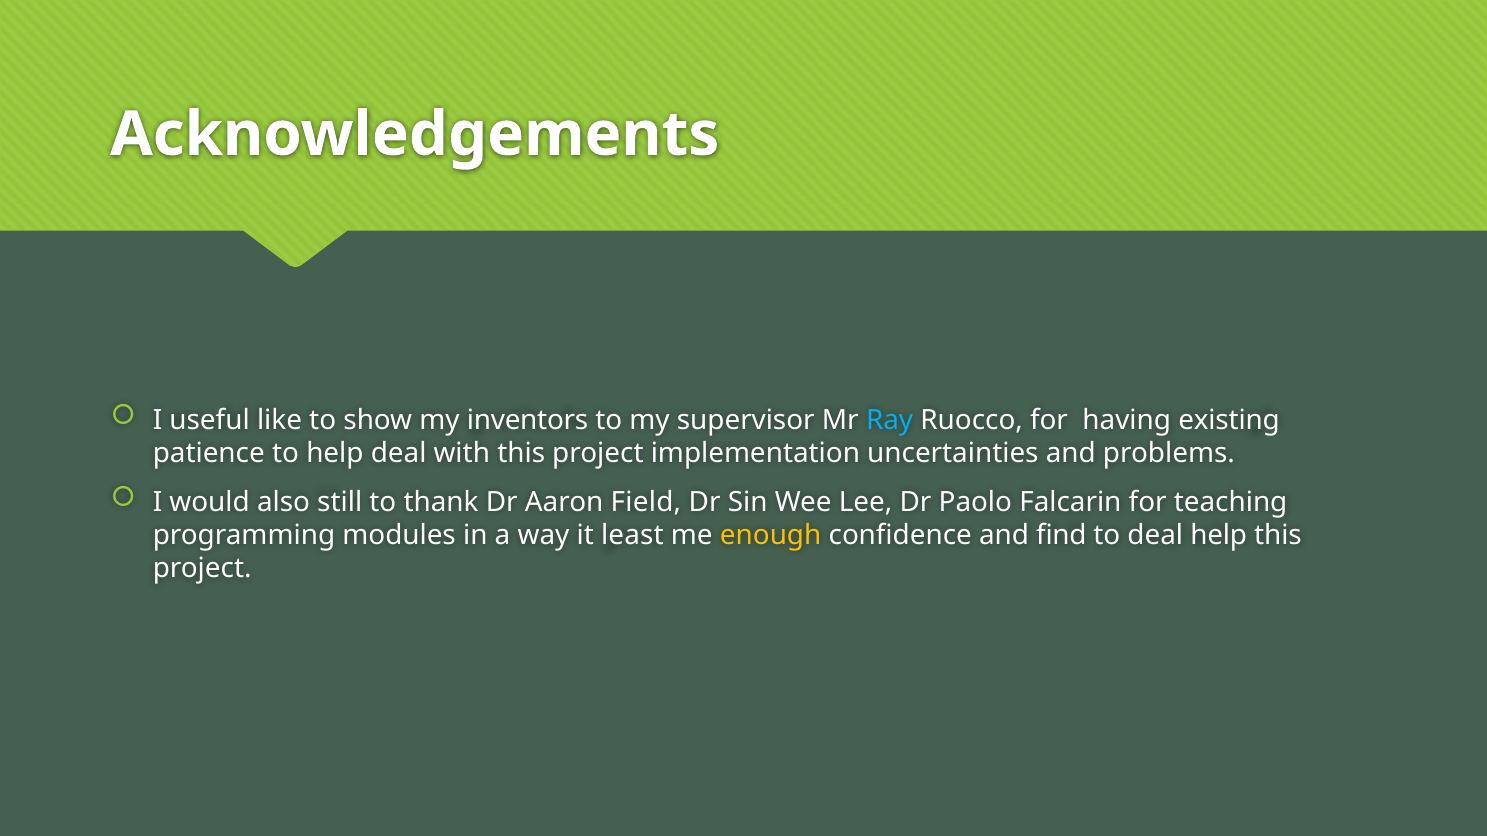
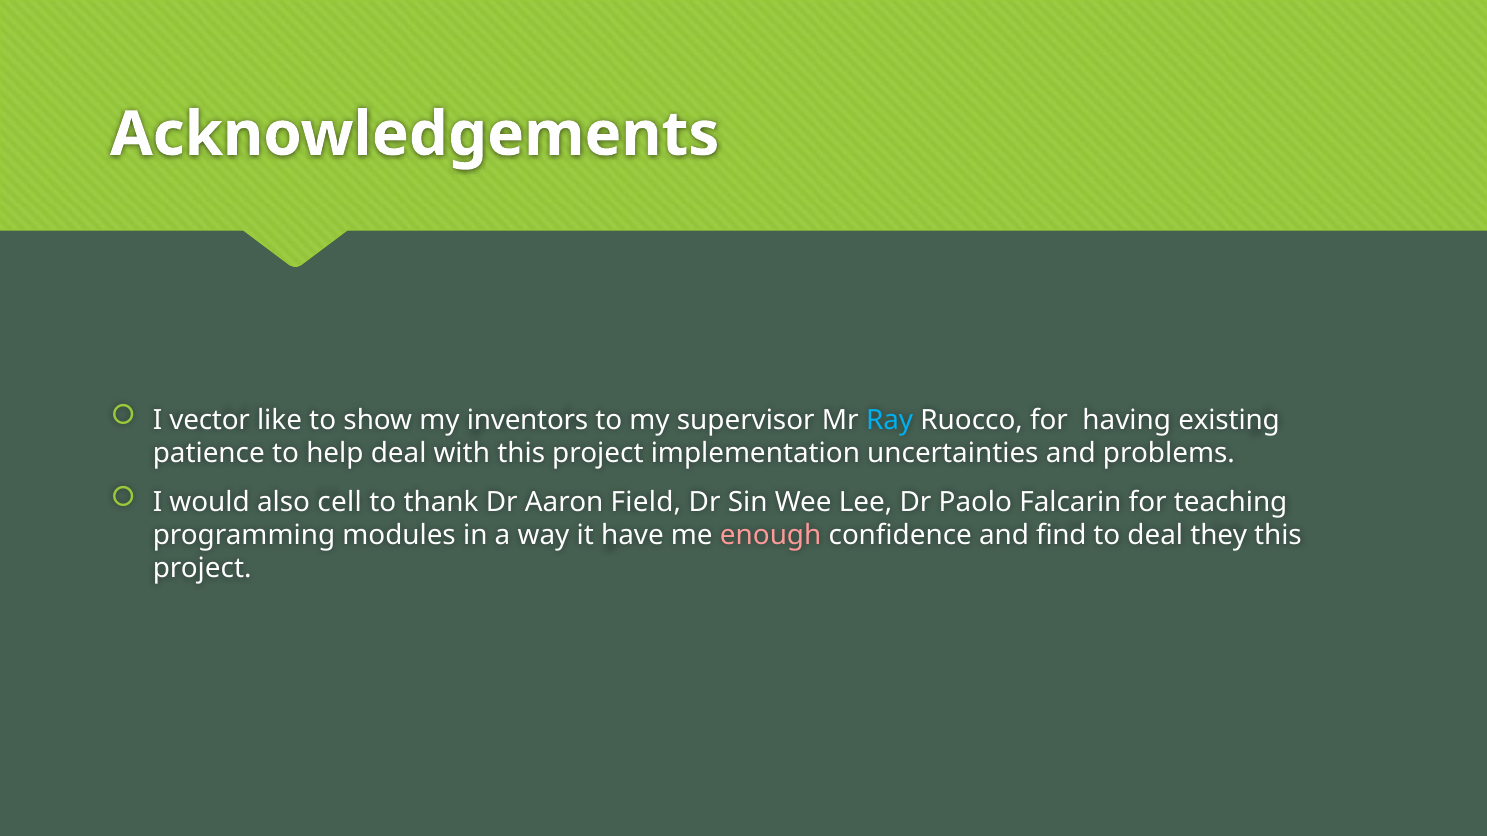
useful: useful -> vector (210, 420)
still: still -> cell (340, 502)
least: least -> have (632, 536)
enough colour: yellow -> pink (771, 536)
deal help: help -> they (1219, 536)
